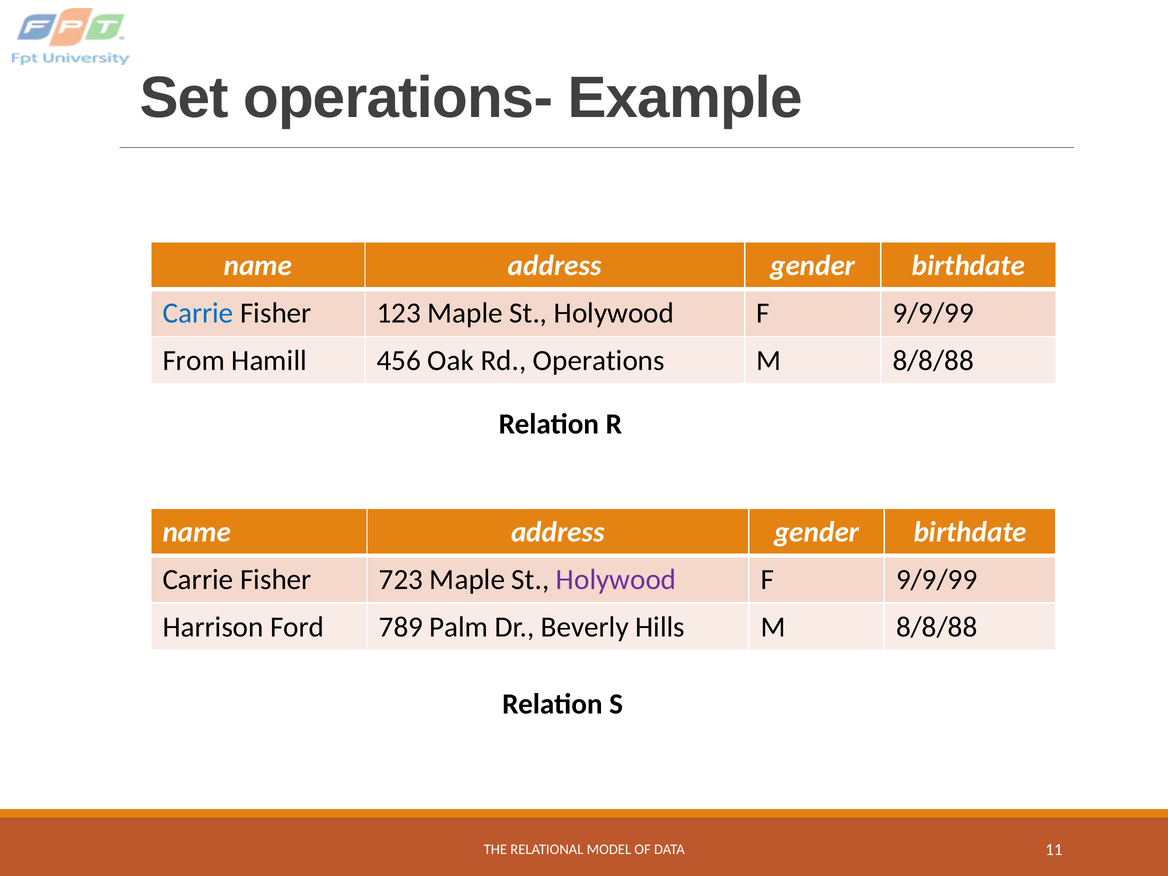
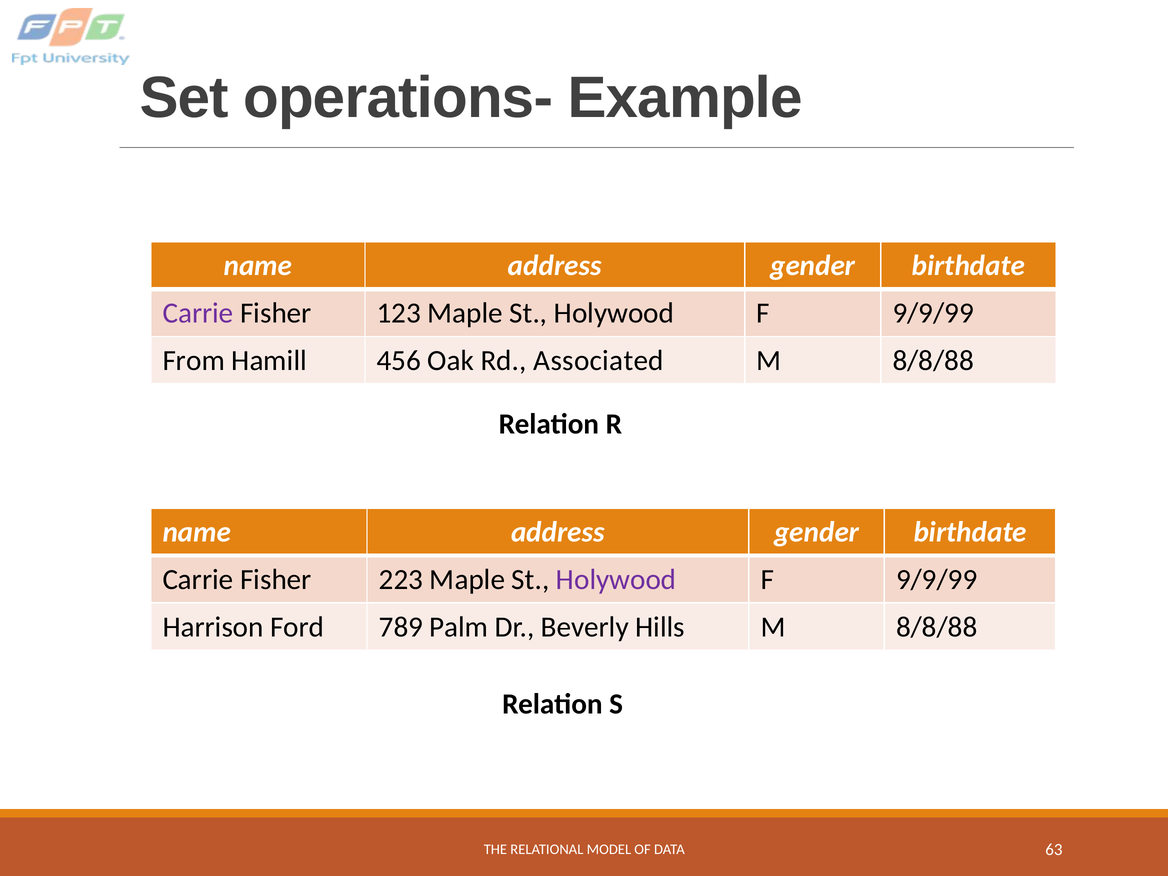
Carrie colour: blue -> purple (198, 313)
Operations: Operations -> Associated (599, 361)
723: 723 -> 223 (401, 580)
11: 11 -> 63 (1054, 850)
